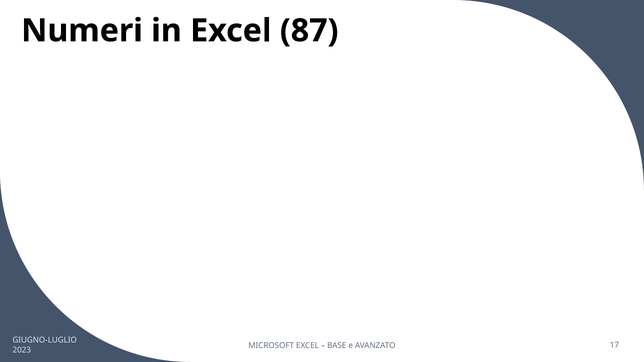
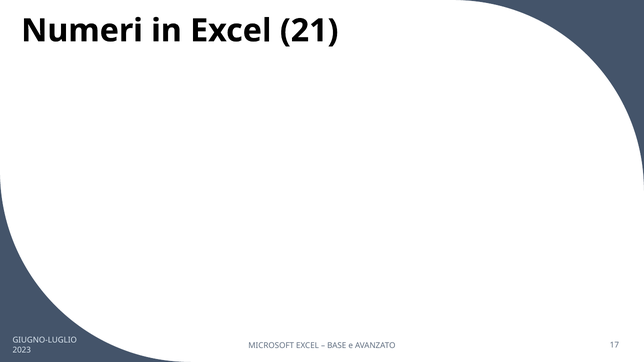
87: 87 -> 21 (309, 31)
